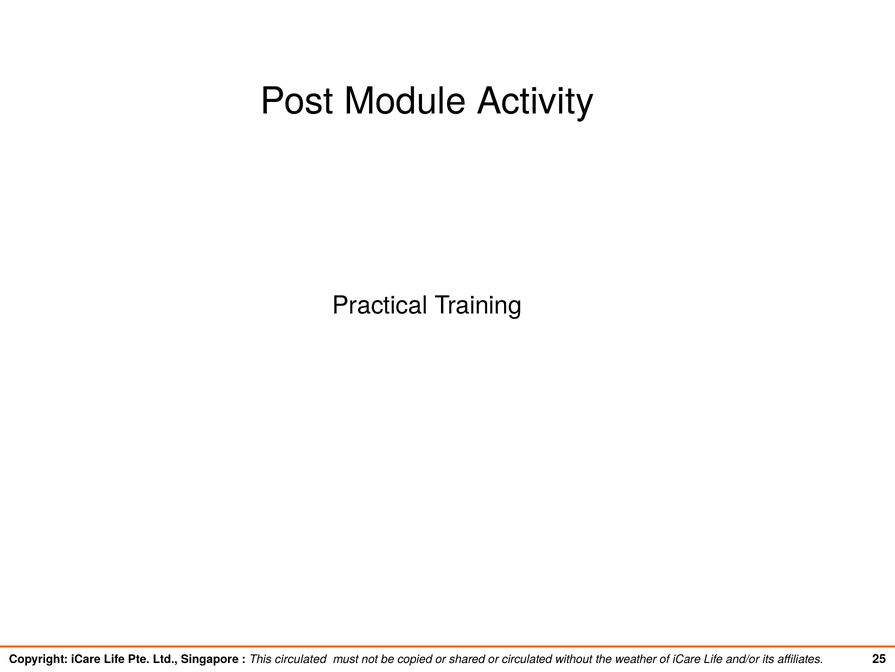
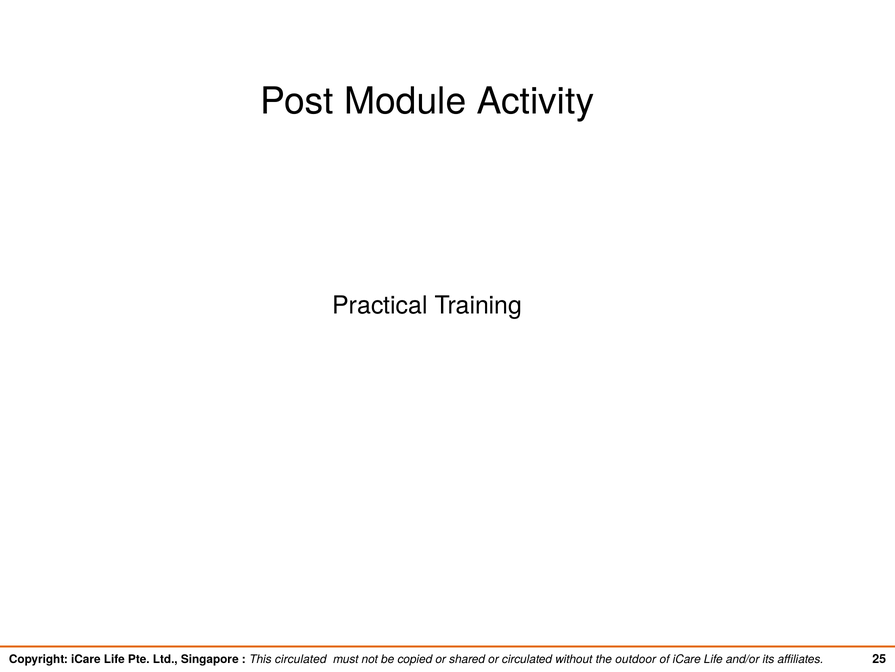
weather: weather -> outdoor (636, 659)
